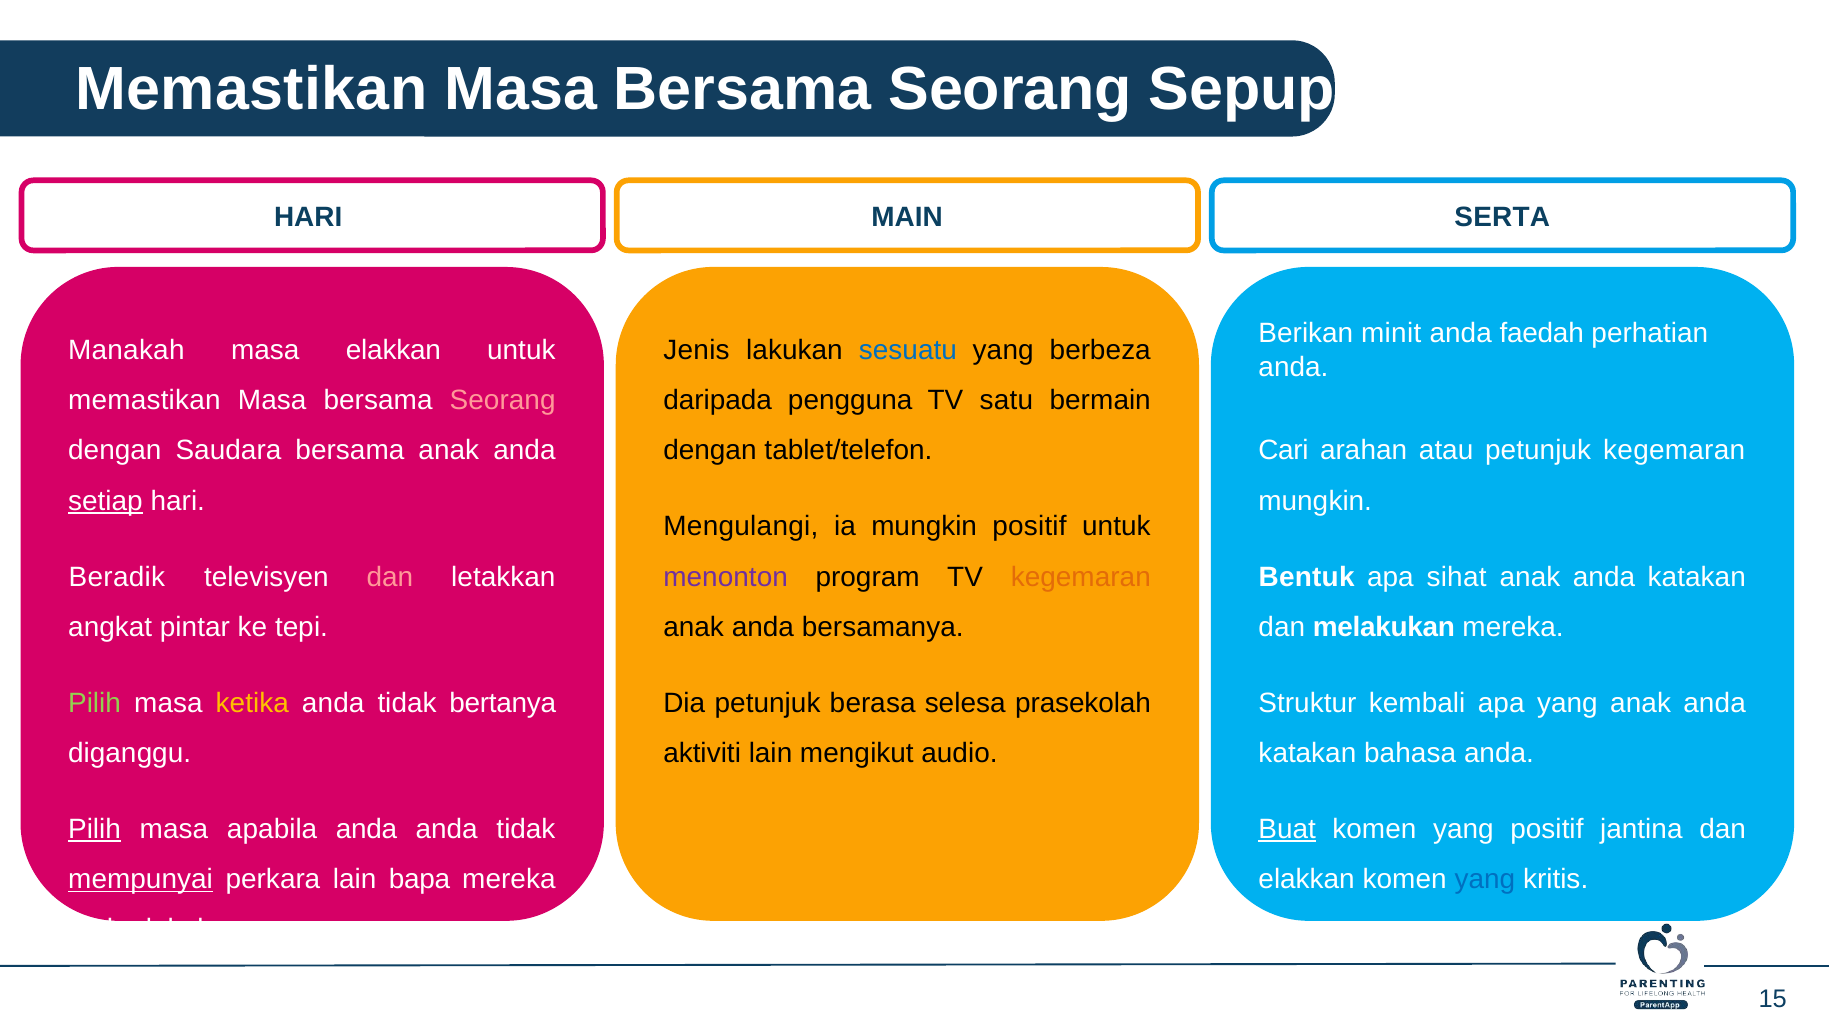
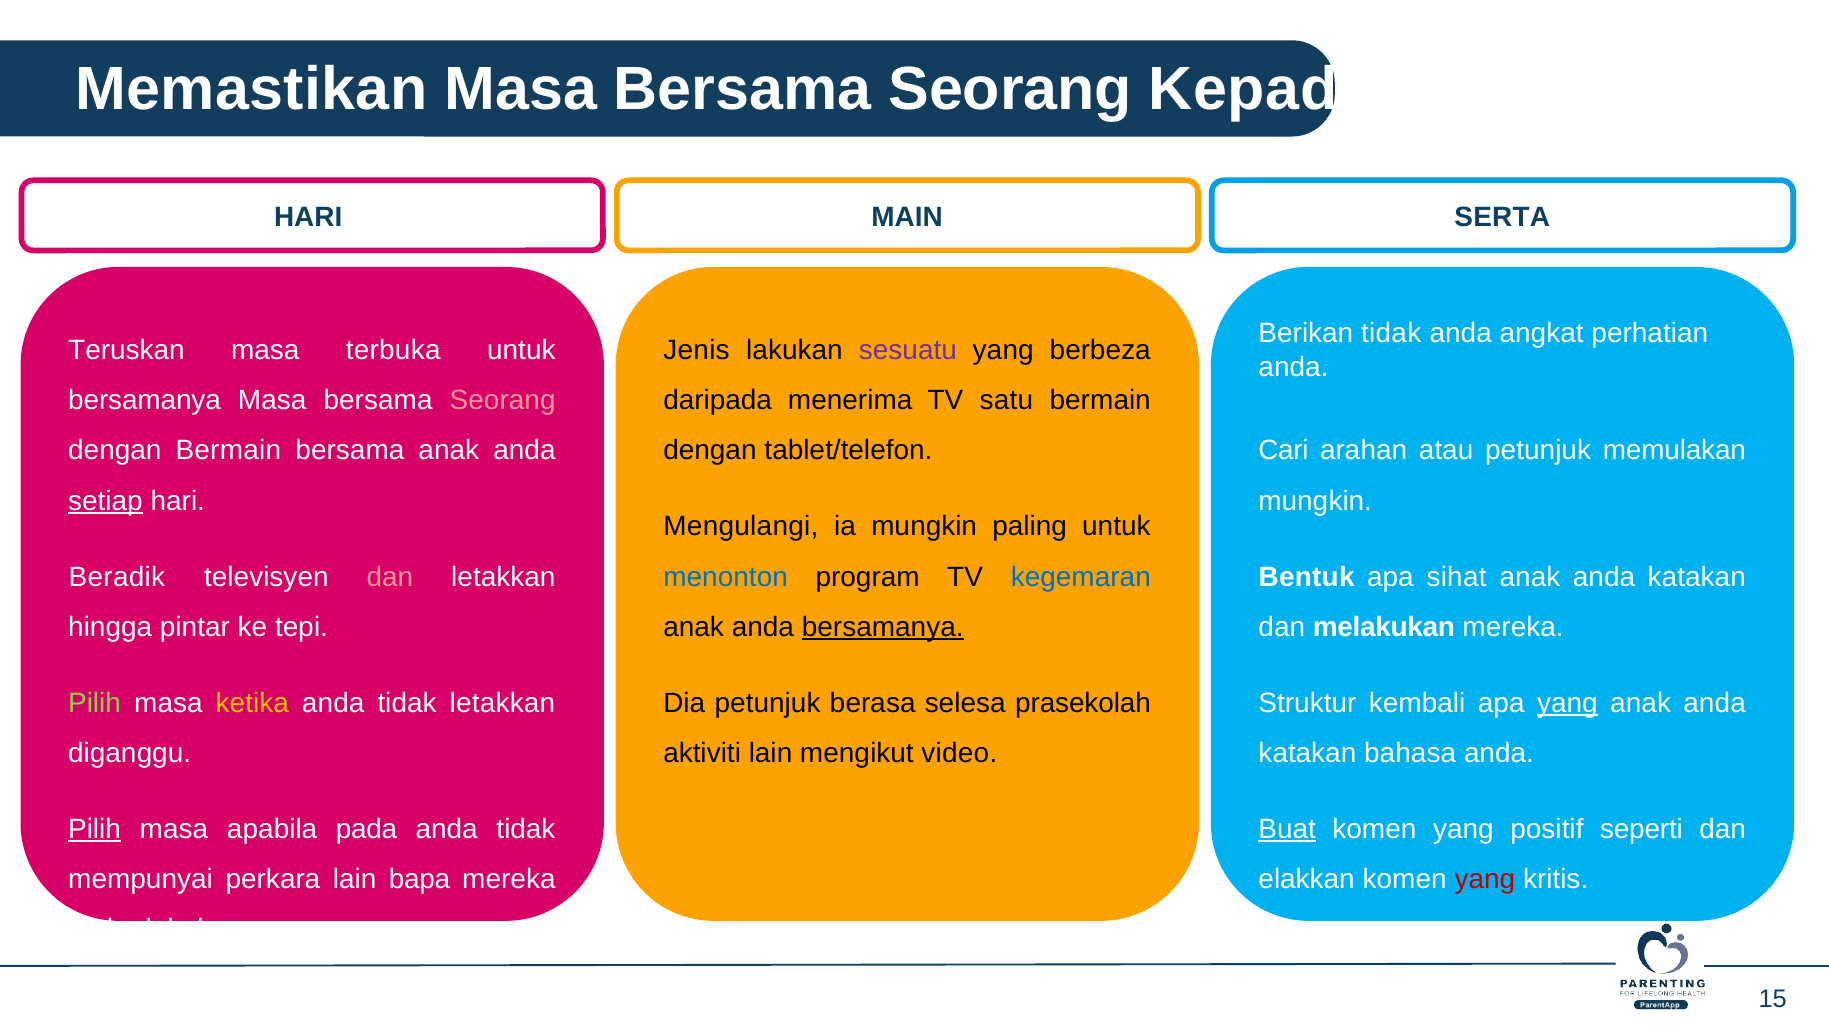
Sepupu: Sepupu -> Kepada (1260, 89)
Berikan minit: minit -> tidak (1391, 333)
faedah: faedah -> angkat (1542, 333)
Manakah: Manakah -> Teruskan (126, 350)
masa elakkan: elakkan -> terbuka (393, 350)
sesuatu colour: blue -> purple (908, 350)
memastikan: memastikan -> bersamanya (145, 400)
pengguna: pengguna -> menerima (850, 400)
dengan Saudara: Saudara -> Bermain (228, 451)
petunjuk kegemaran: kegemaran -> memulakan (1674, 451)
mungkin positif: positif -> paling (1030, 526)
menonton colour: purple -> blue (726, 577)
kegemaran colour: orange -> blue (1081, 577)
angkat: angkat -> hingga (110, 627)
bersamanya underline: none -> present (883, 627)
tidak bertanya: bertanya -> letakkan (502, 703)
yang underline: none -> present (1567, 703)
audio: audio -> video (959, 753)
apabila anda: anda -> pada (366, 829)
jantina: jantina -> seperti (1641, 829)
mempunyai underline: present -> none (141, 879)
yang colour: blue -> red (1485, 879)
